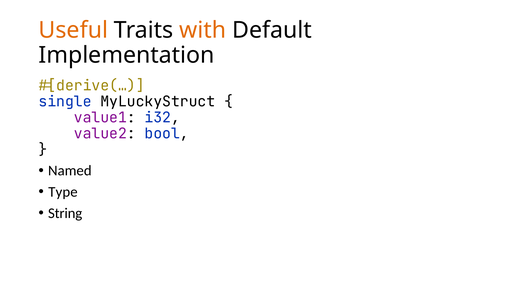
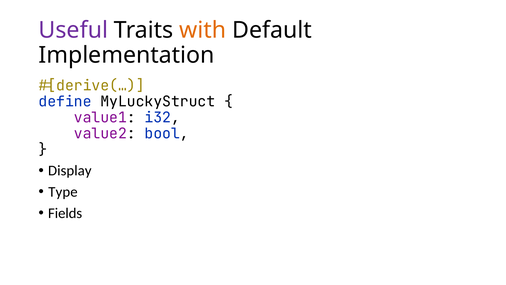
Useful colour: orange -> purple (73, 30)
single: single -> define (65, 101)
Named: Named -> Display (70, 171)
String: String -> Fields (65, 213)
